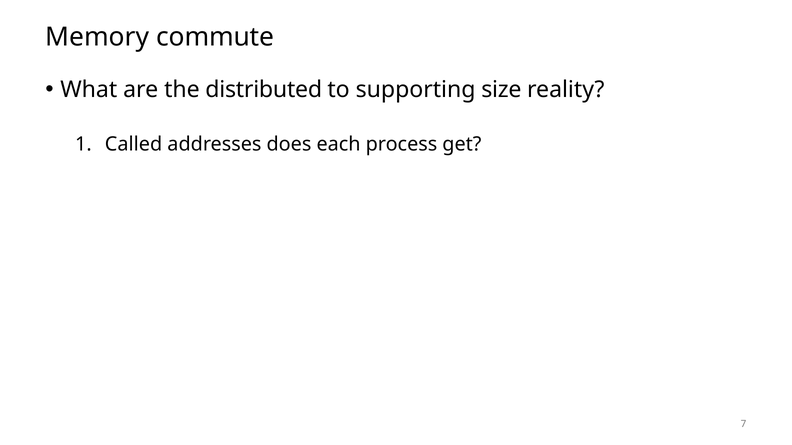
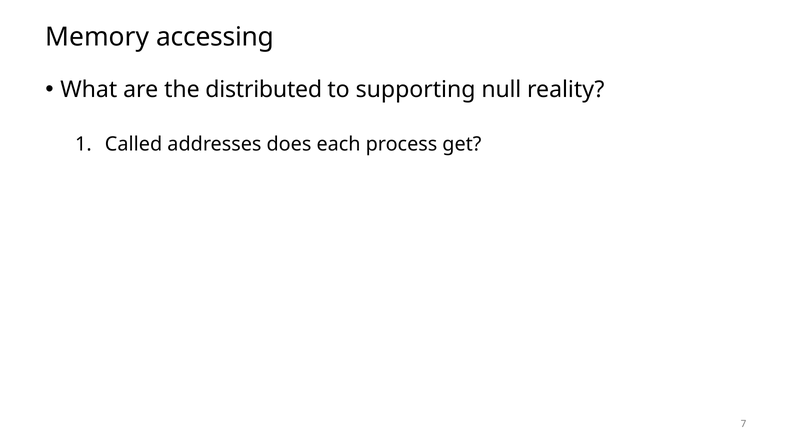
commute: commute -> accessing (215, 37)
size: size -> null (501, 90)
